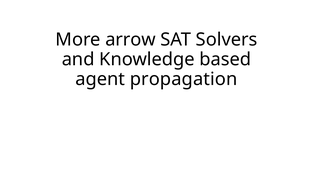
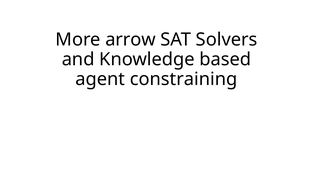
propagation: propagation -> constraining (184, 79)
